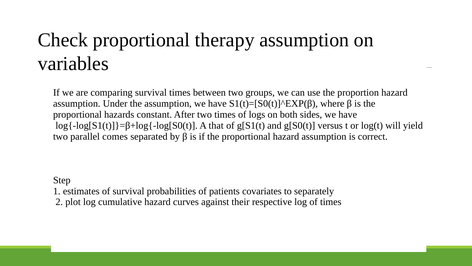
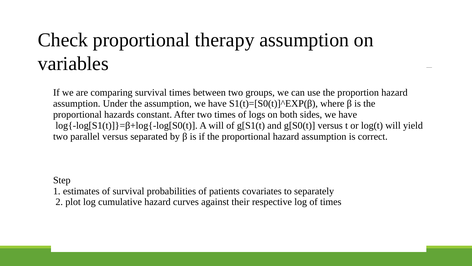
A that: that -> will (216, 125)
parallel comes: comes -> versus (115, 136)
